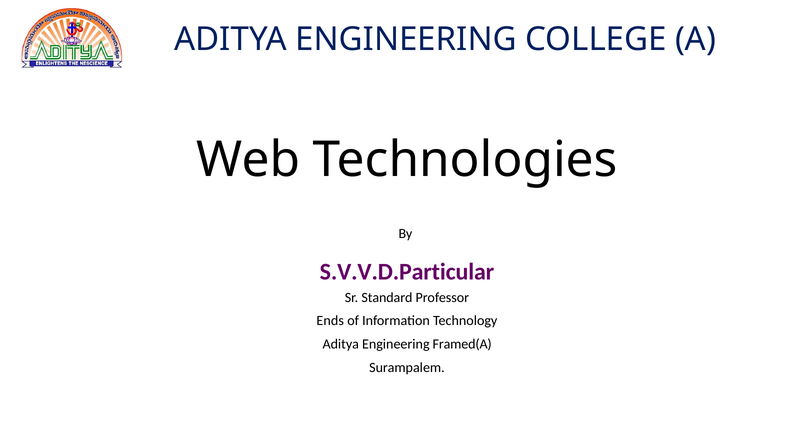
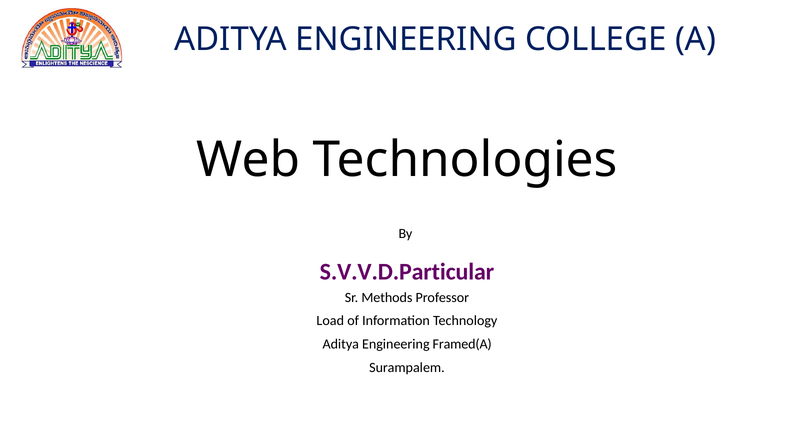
Standard: Standard -> Methods (387, 297)
Ends: Ends -> Load (330, 321)
